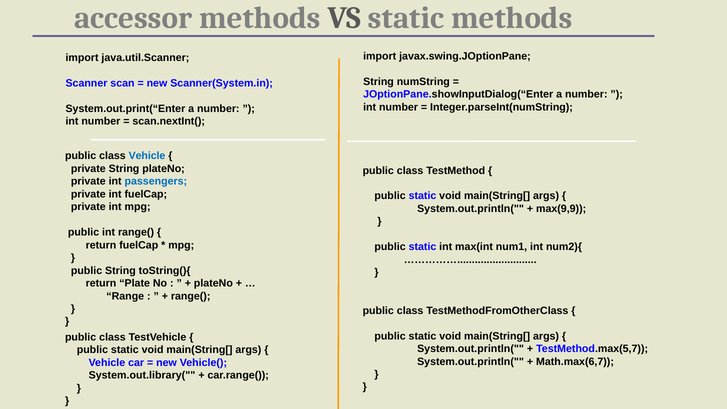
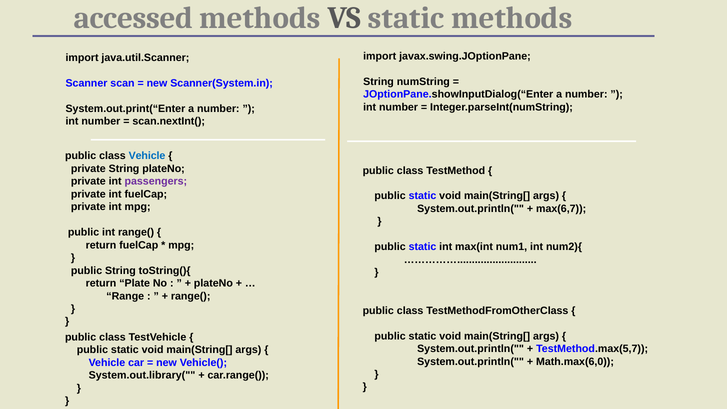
accessor: accessor -> accessed (133, 18)
passengers colour: blue -> purple (156, 181)
max(9,9: max(9,9 -> max(6,7 (561, 209)
Math.max(6,7: Math.max(6,7 -> Math.max(6,0 (575, 361)
